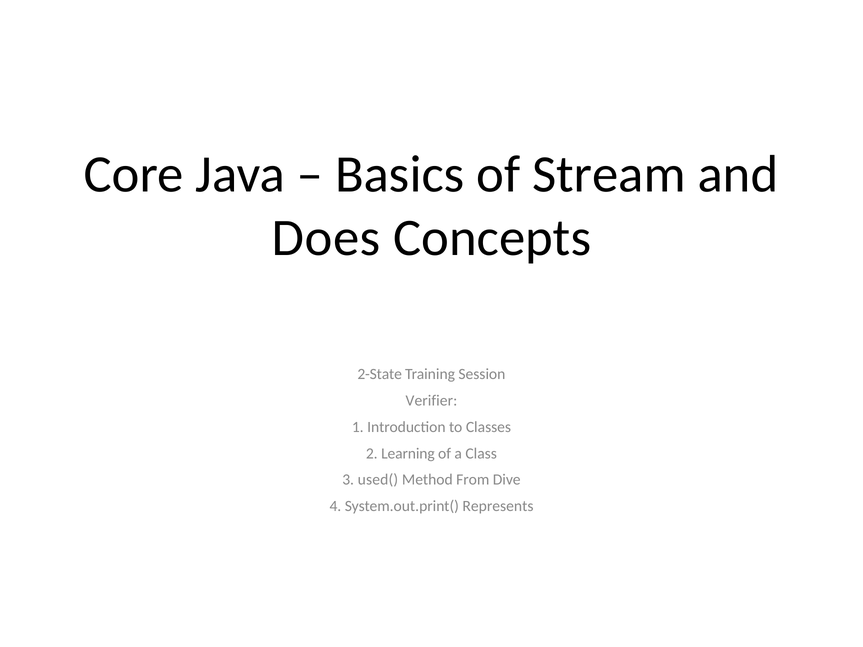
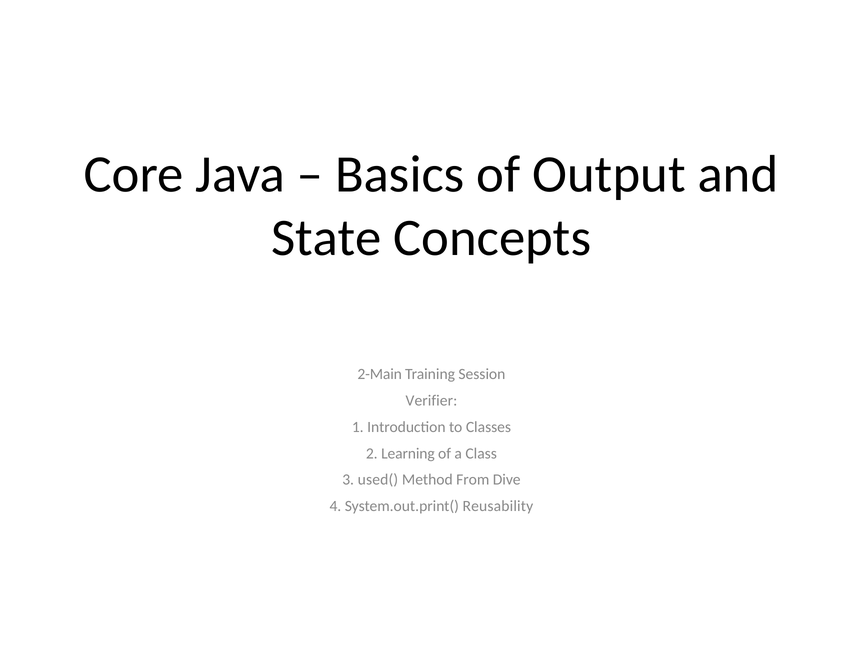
Stream: Stream -> Output (609, 175)
Does: Does -> State (326, 238)
2-State: 2-State -> 2-Main (380, 374)
Represents: Represents -> Reusability (498, 506)
